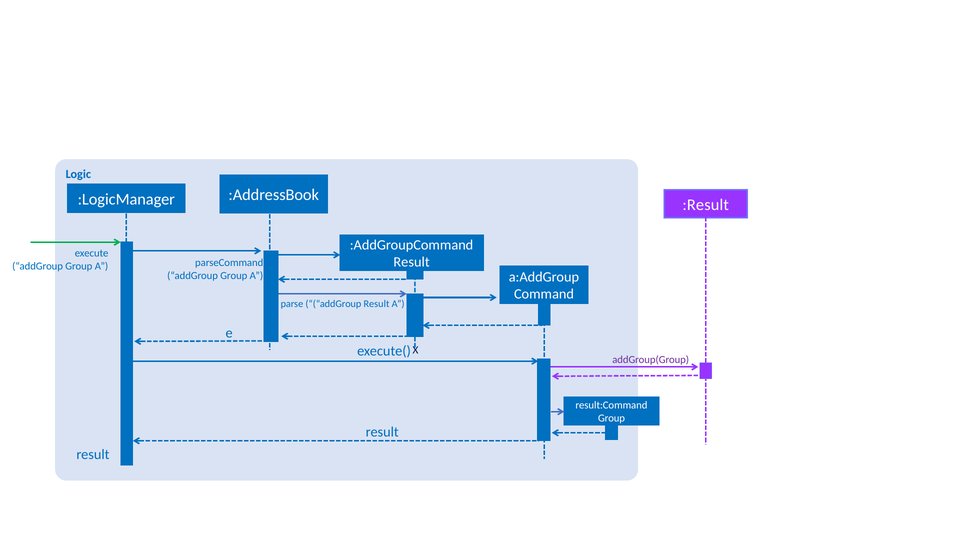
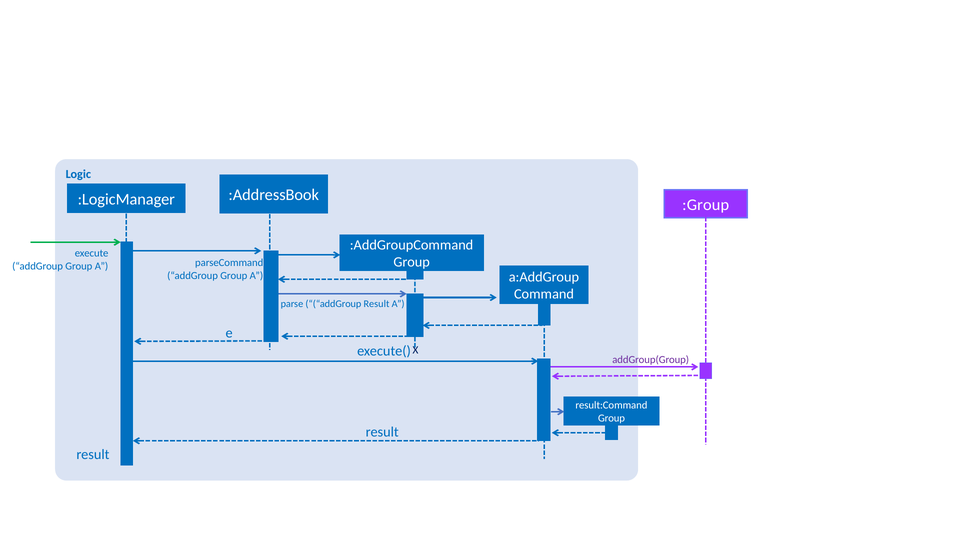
:Result: :Result -> :Group (706, 205)
Result: Result -> Group (412, 262)
